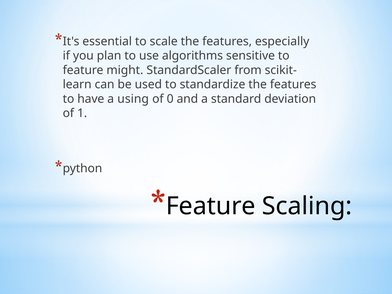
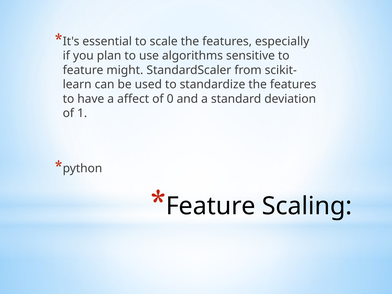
using: using -> affect (133, 99)
